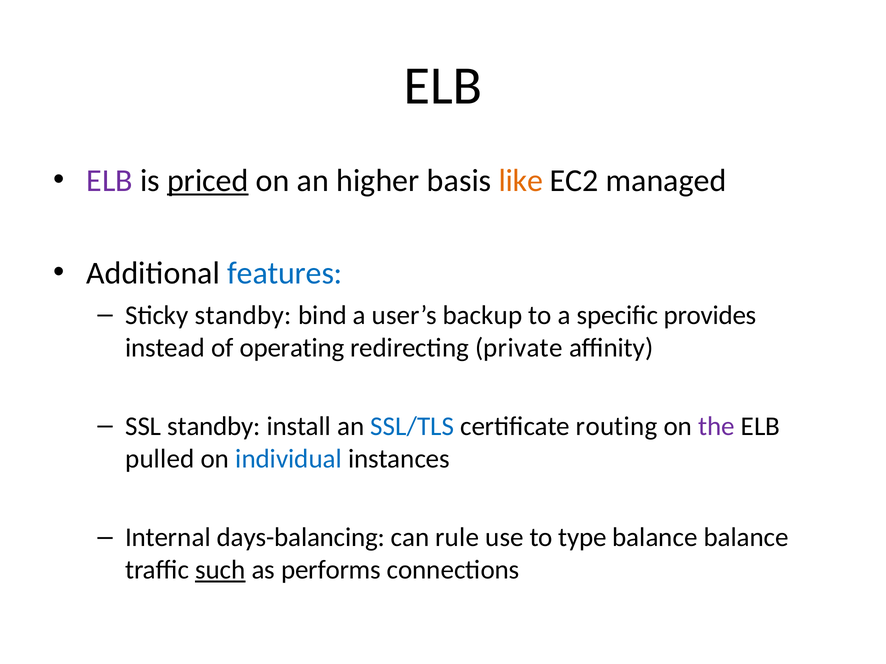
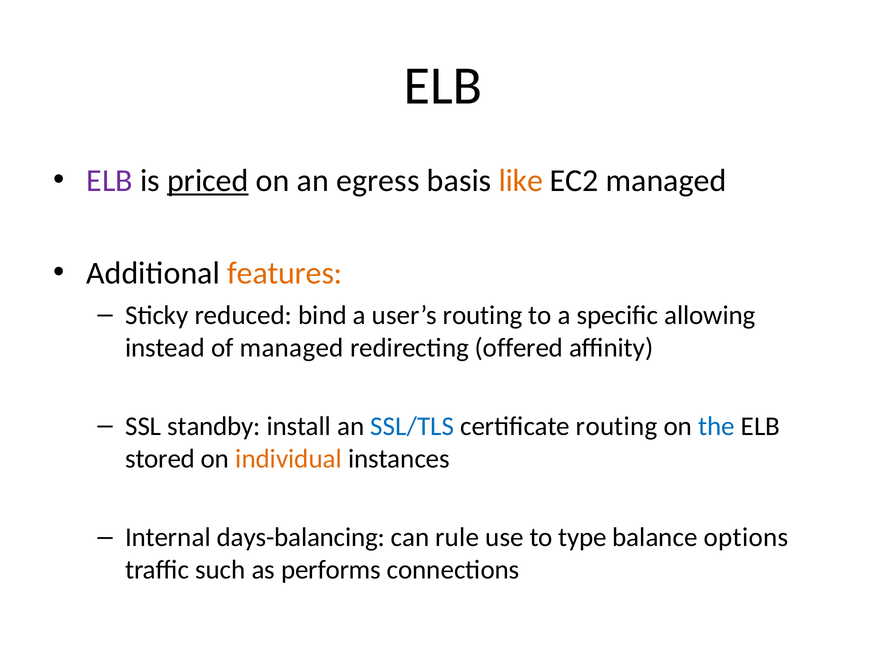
higher: higher -> egress (378, 181)
features colour: blue -> orange (285, 273)
Sticky standby: standby -> reduced (243, 315)
user’s backup: backup -> routing (483, 315)
provides: provides -> allowing (710, 315)
of operating: operating -> managed (292, 348)
private: private -> offered (519, 348)
the colour: purple -> blue (716, 427)
pulled: pulled -> stored (160, 459)
individual colour: blue -> orange (289, 459)
balance balance: balance -> options (746, 538)
such underline: present -> none (220, 570)
